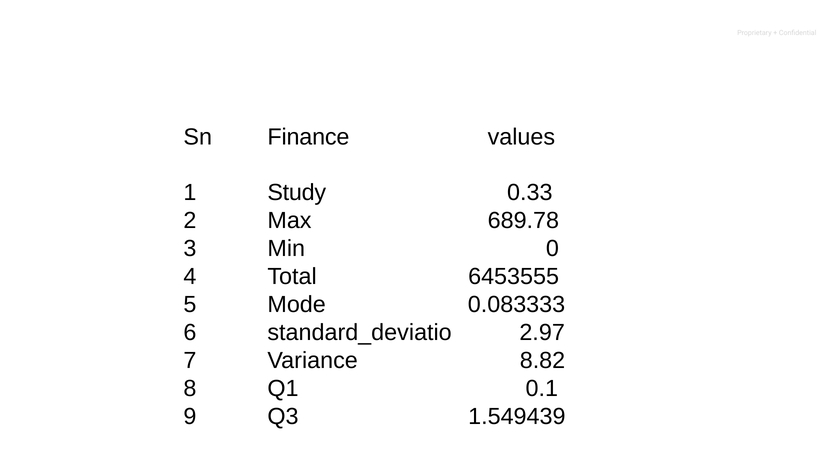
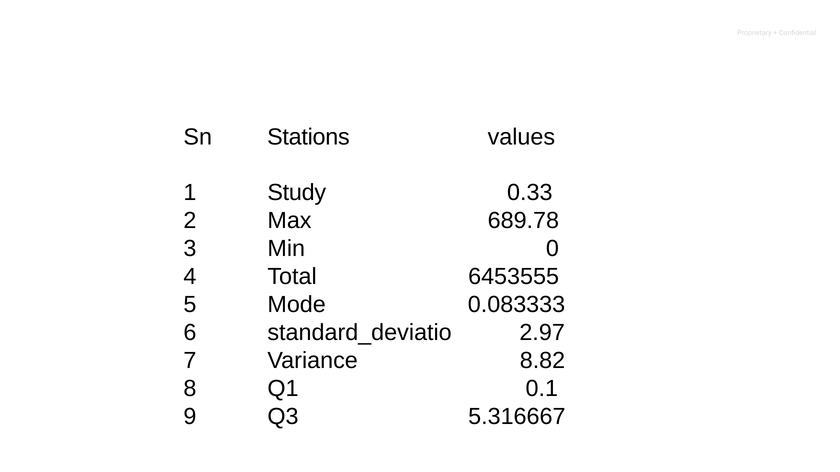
Finance: Finance -> Stations (308, 137)
1.549439: 1.549439 -> 5.316667 (517, 417)
